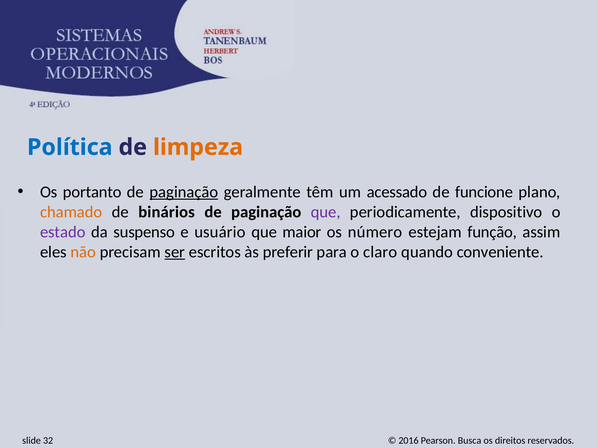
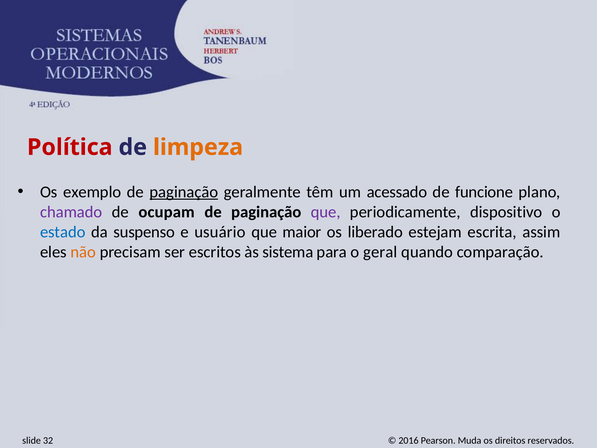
Política colour: blue -> red (70, 147)
portanto: portanto -> exemplo (92, 192)
chamado colour: orange -> purple (71, 212)
binários: binários -> ocupam (167, 212)
estado colour: purple -> blue (63, 232)
número: número -> liberado (375, 232)
função: função -> escrita (492, 232)
ser underline: present -> none (175, 252)
preferir: preferir -> sistema (288, 252)
claro: claro -> geral (380, 252)
conveniente: conveniente -> comparação (500, 252)
Busca: Busca -> Muda (470, 440)
